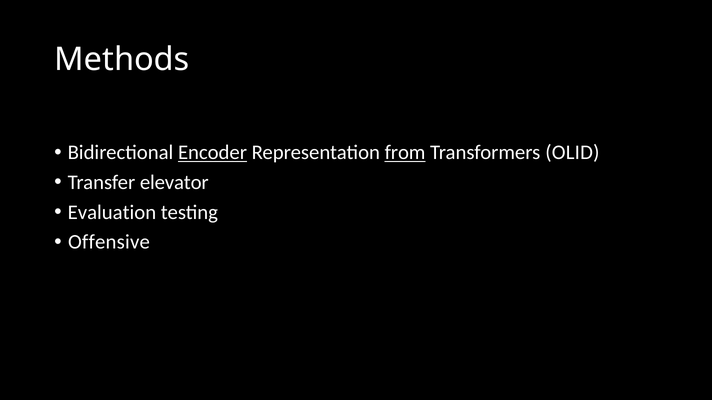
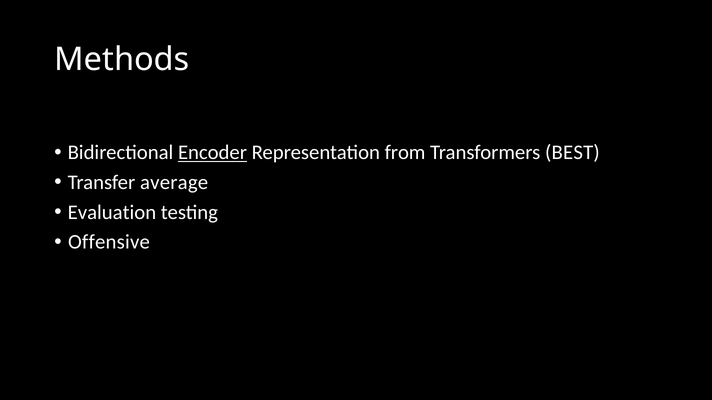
from underline: present -> none (405, 153)
OLID: OLID -> BEST (572, 153)
elevator: elevator -> average (174, 183)
